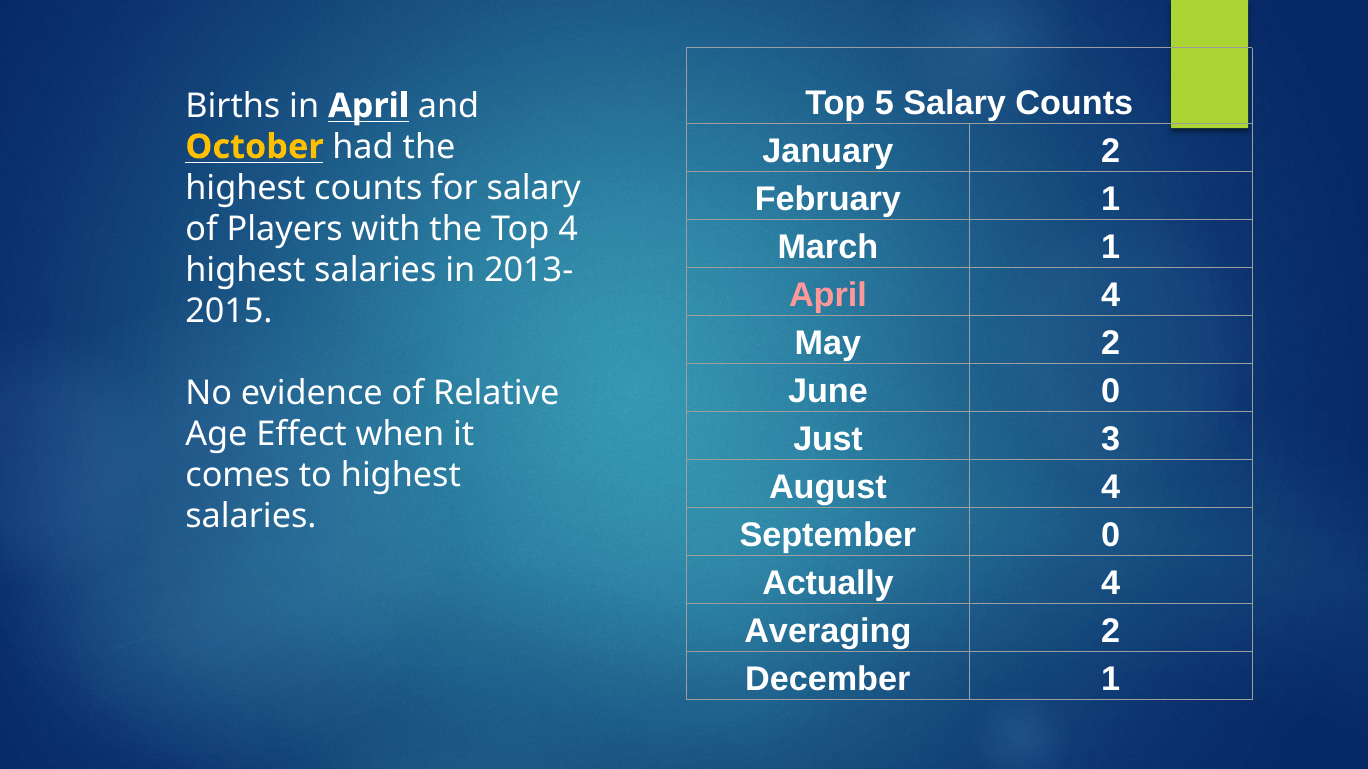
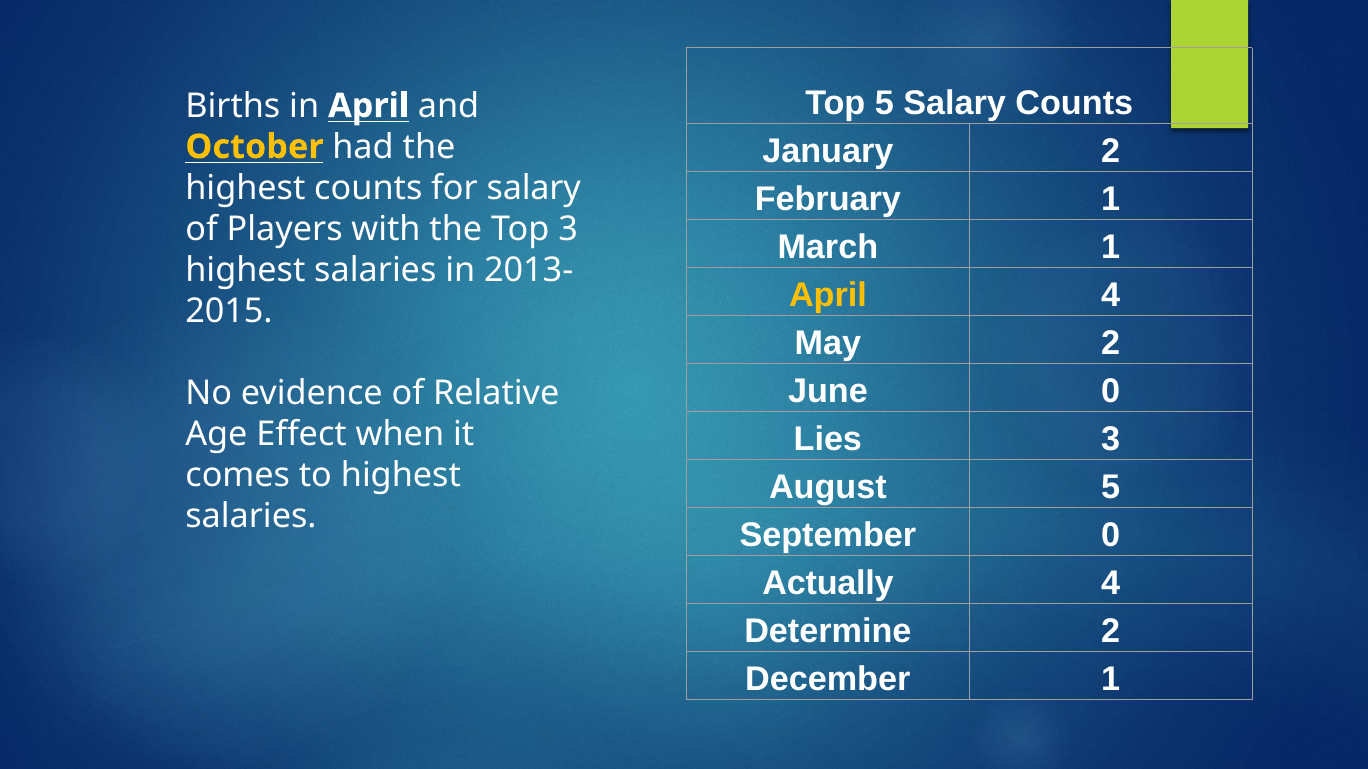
Top 4: 4 -> 3 (568, 229)
April colour: pink -> yellow (828, 295)
Just: Just -> Lies (828, 439)
August 4: 4 -> 5 (1111, 487)
Averaging: Averaging -> Determine (828, 632)
